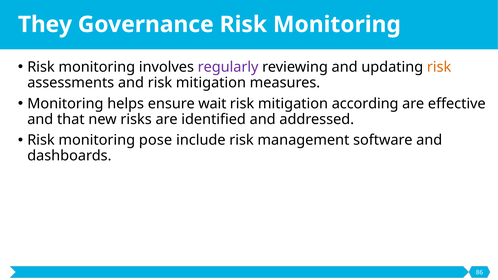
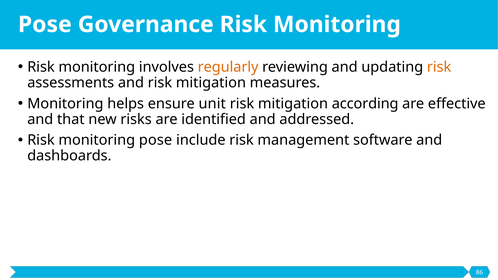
They: They -> Pose (45, 25)
regularly colour: purple -> orange (228, 67)
wait: wait -> unit (212, 104)
